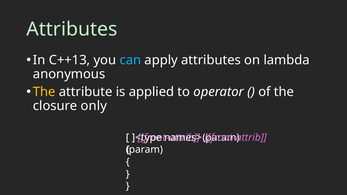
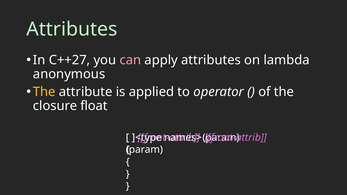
C++13: C++13 -> C++27 (70, 60)
can colour: light blue -> pink (130, 60)
only: only -> float (94, 106)
